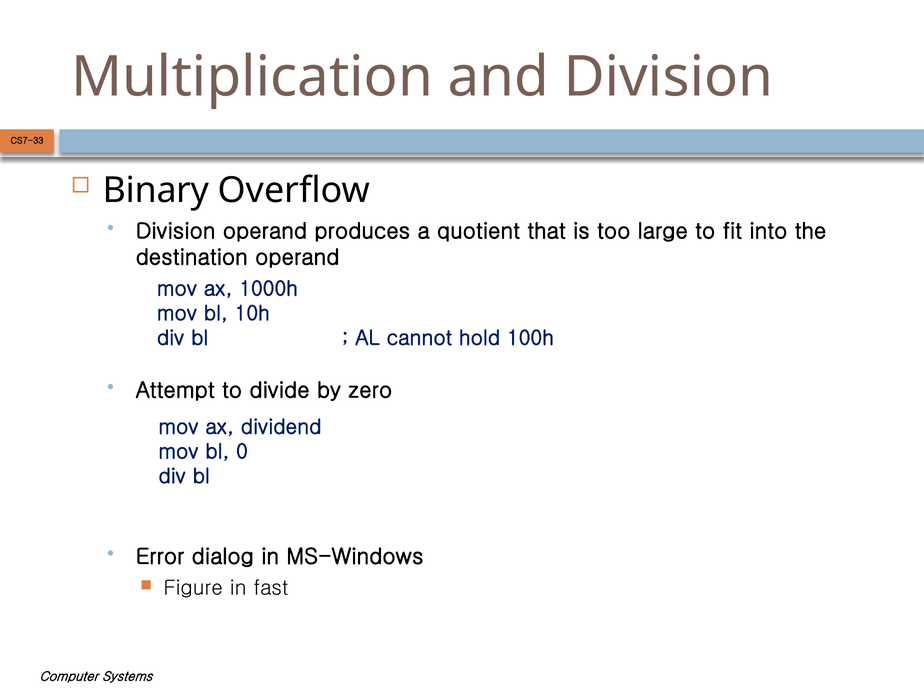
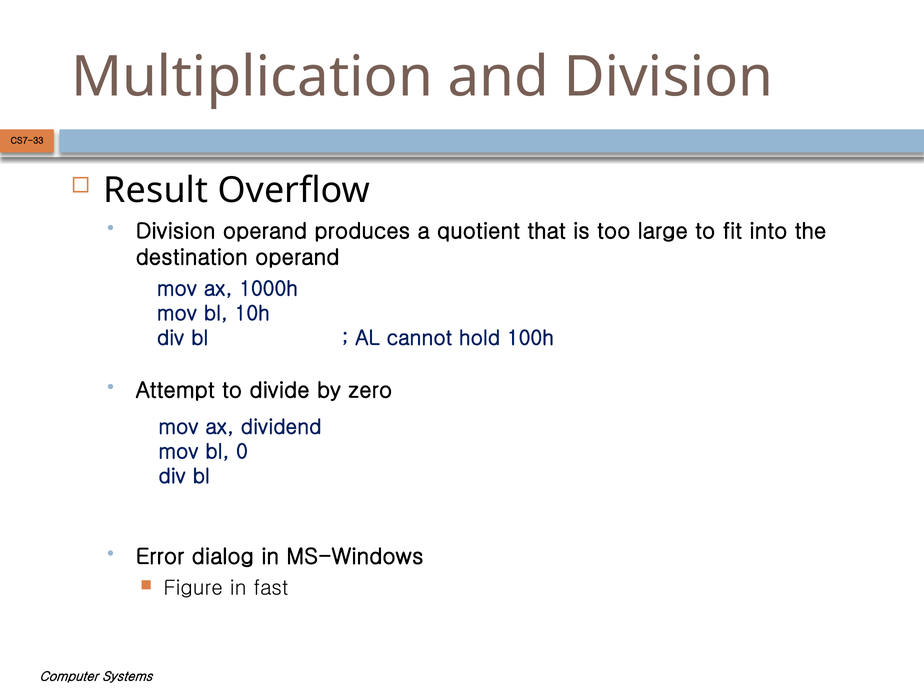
Binary: Binary -> Result (156, 190)
